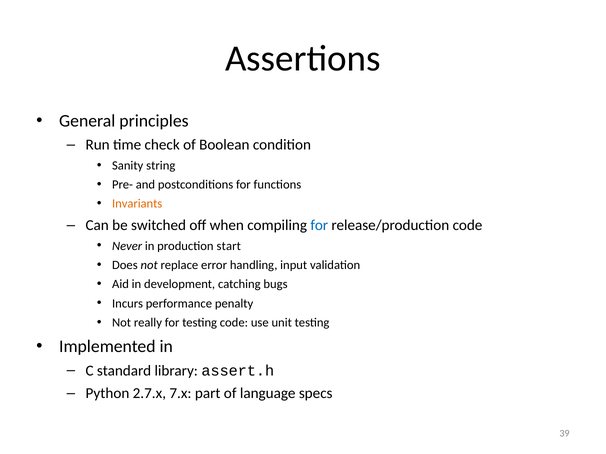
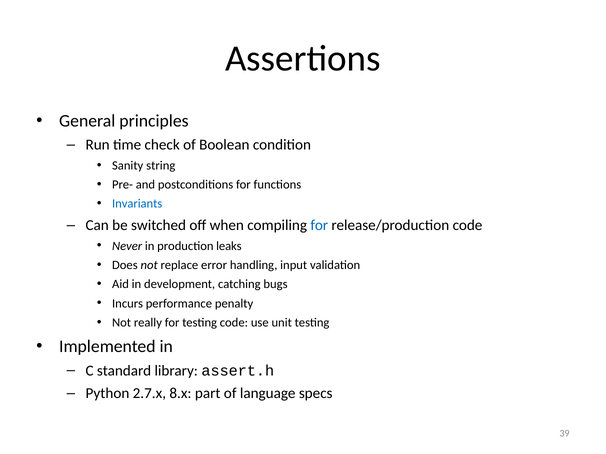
Invariants colour: orange -> blue (137, 204)
start: start -> leaks (229, 246)
7.x: 7.x -> 8.x (180, 394)
